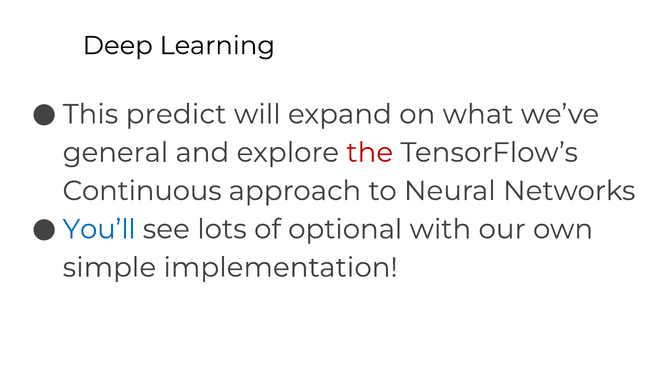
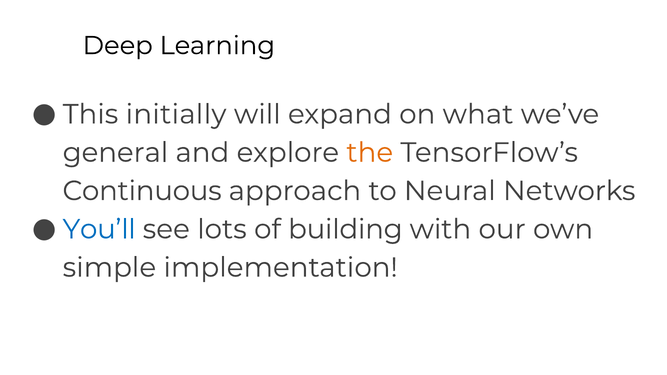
predict: predict -> initially (176, 114)
the colour: red -> orange (370, 153)
optional: optional -> building (345, 229)
